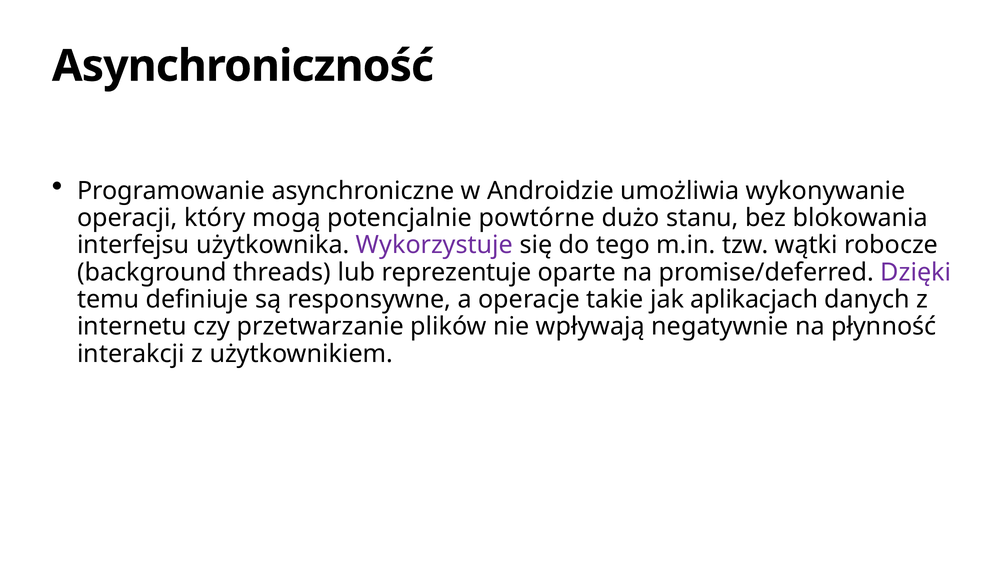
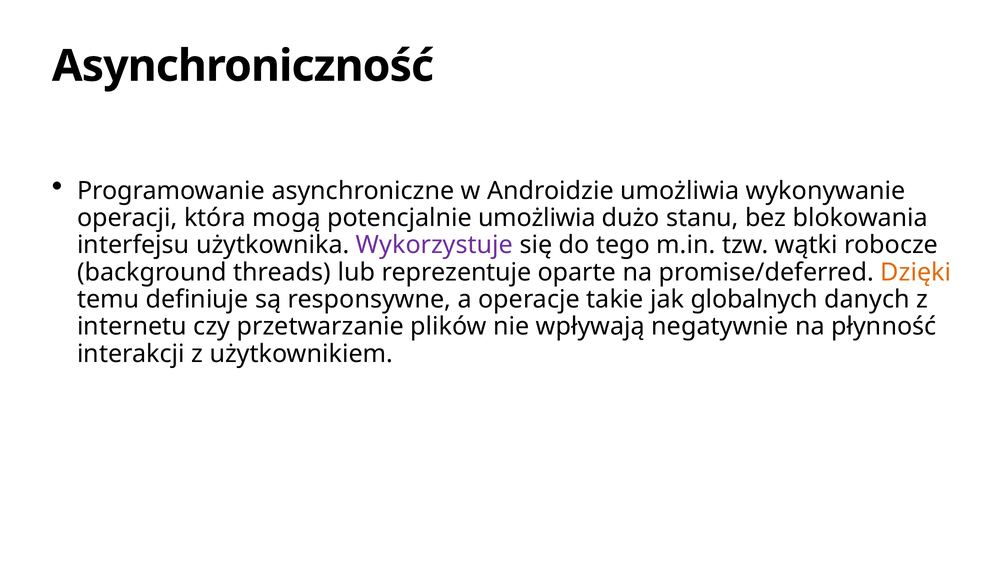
który: który -> która (215, 218)
potencjalnie powtórne: powtórne -> umożliwia (537, 218)
Dzięki colour: purple -> orange (916, 272)
aplikacjach: aplikacjach -> globalnych (754, 299)
